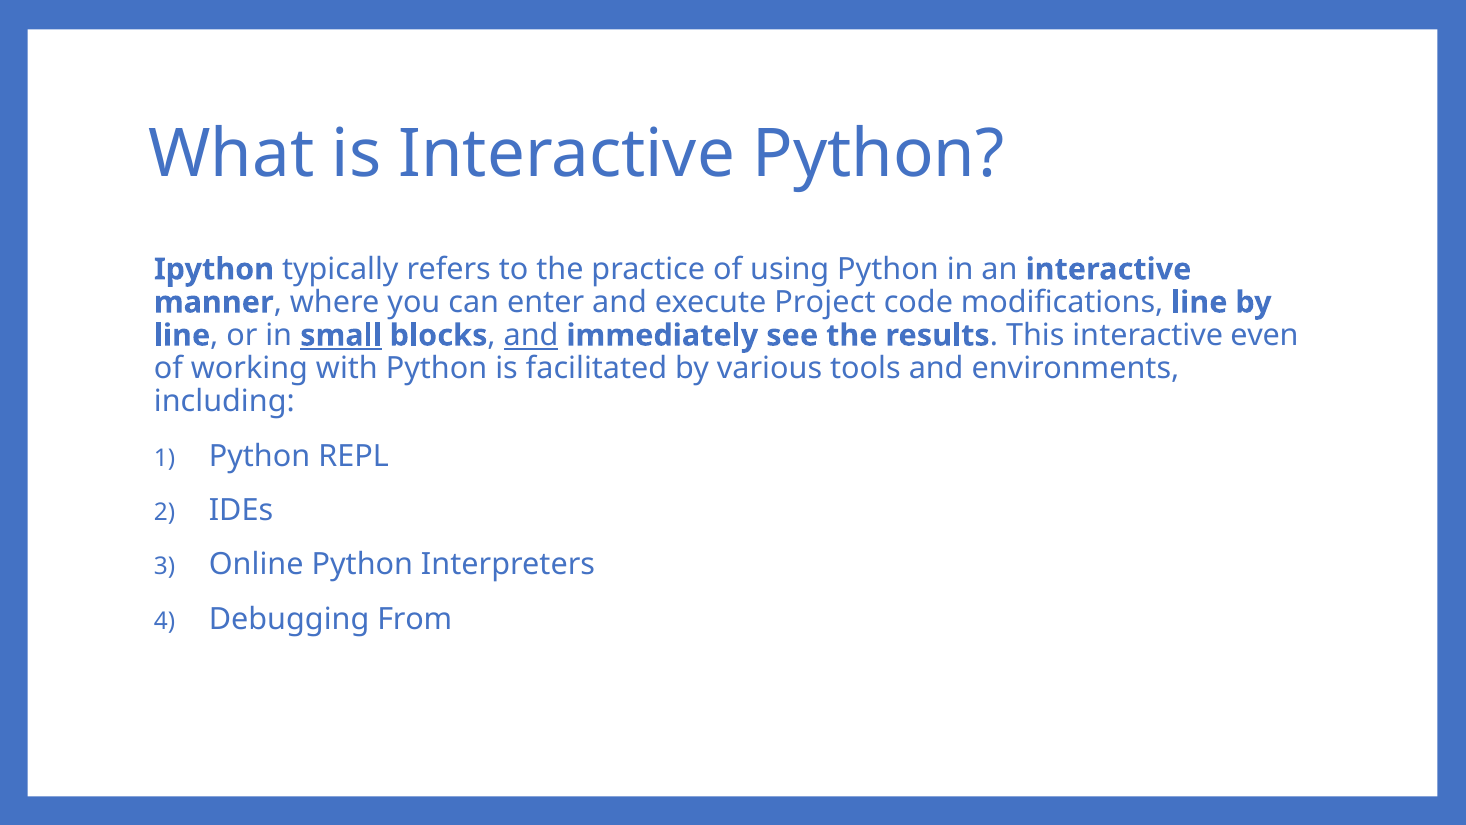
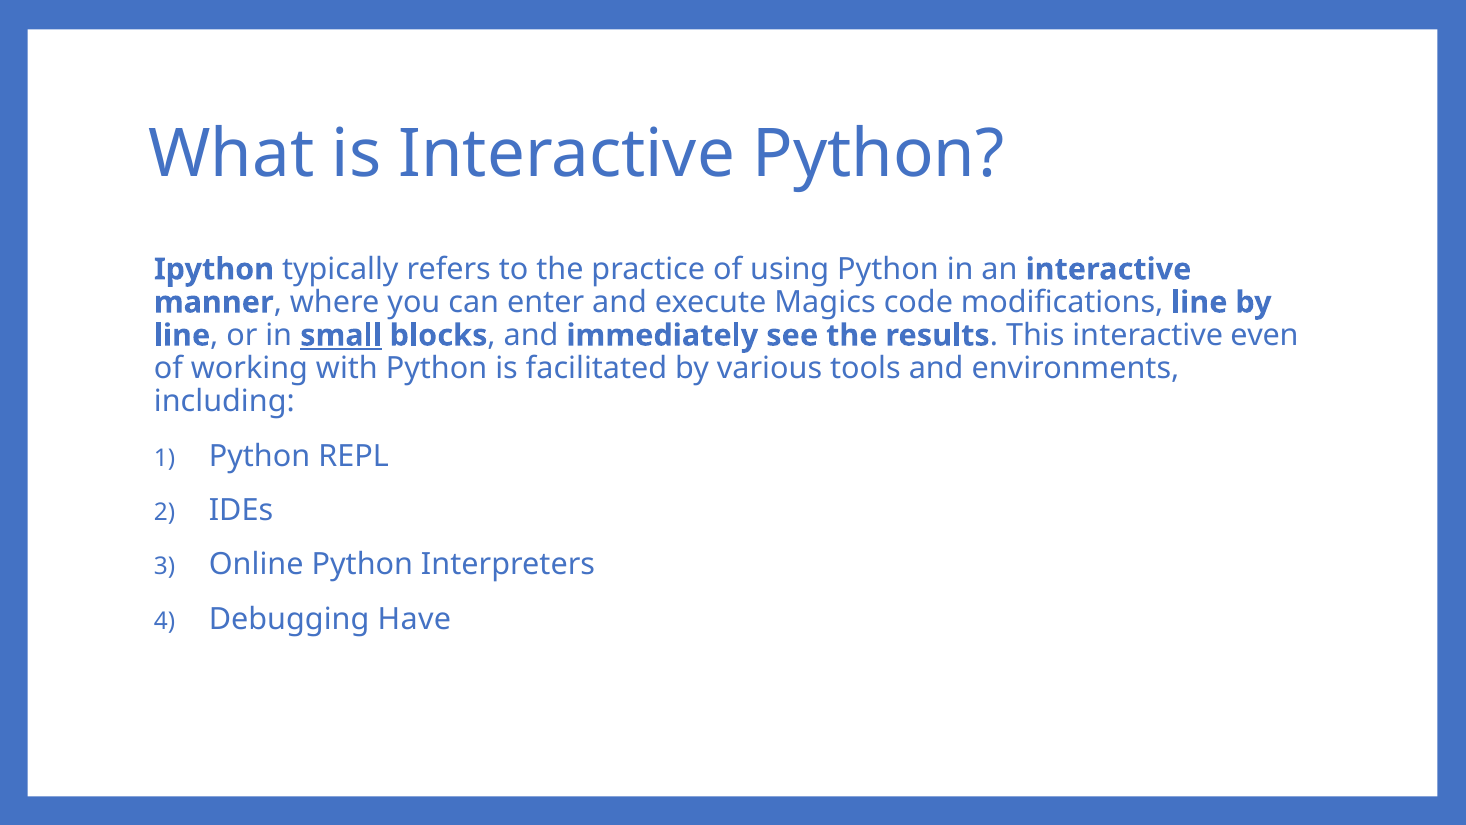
Project: Project -> Magics (825, 302)
and underline: present -> none (531, 335)
From: From -> Have (414, 619)
